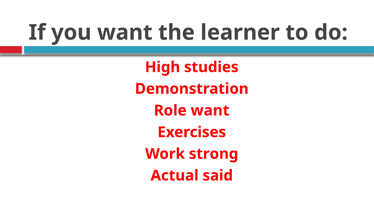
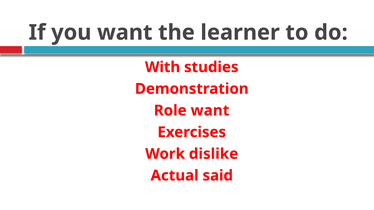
High: High -> With (163, 67)
strong: strong -> dislike (214, 154)
